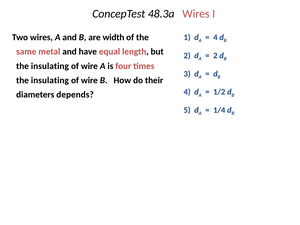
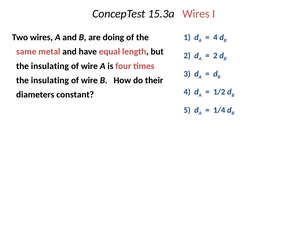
48.3a: 48.3a -> 15.3a (161, 14)
width: width -> doing (113, 37)
depends: depends -> constant (75, 95)
